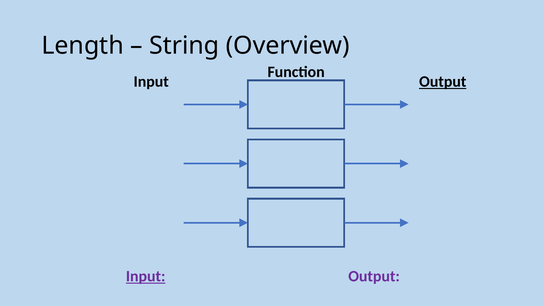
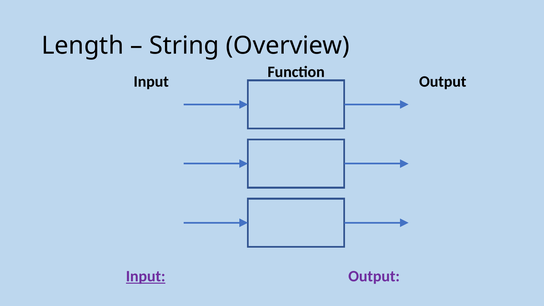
Output underline: present -> none (443, 82)
